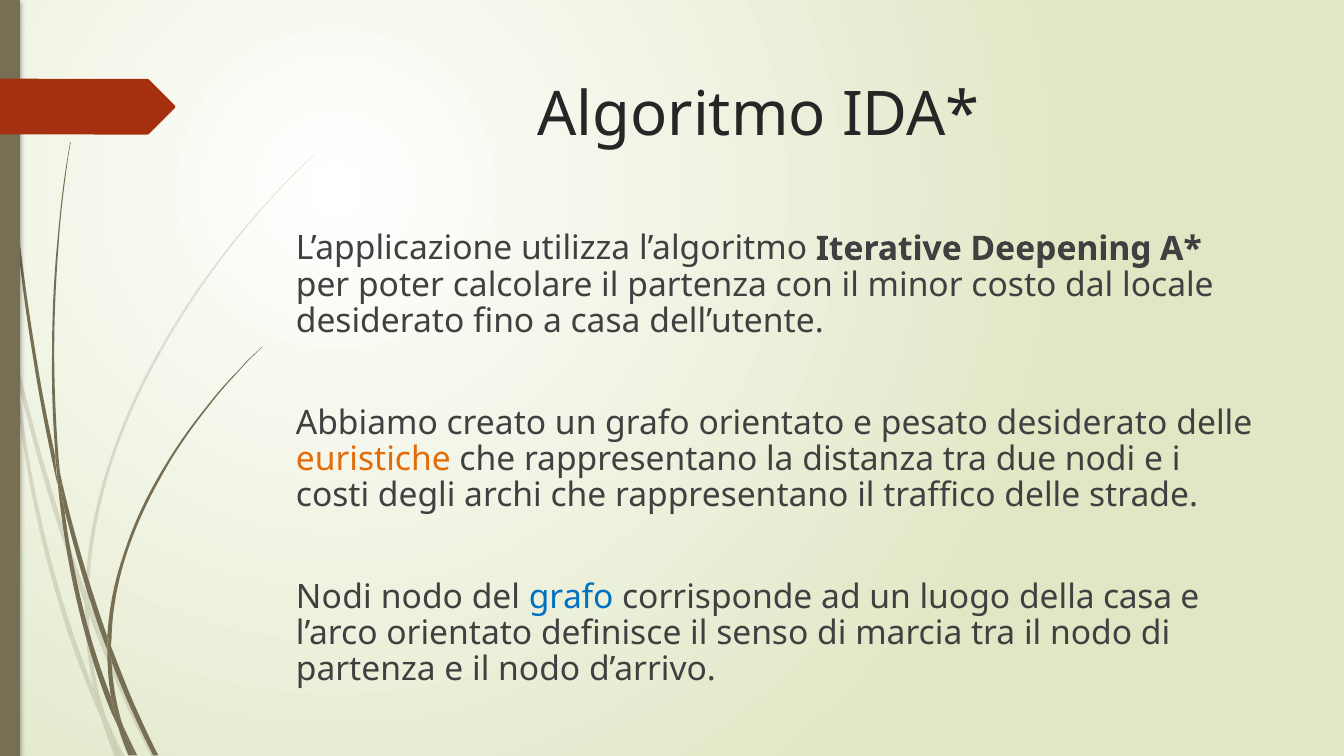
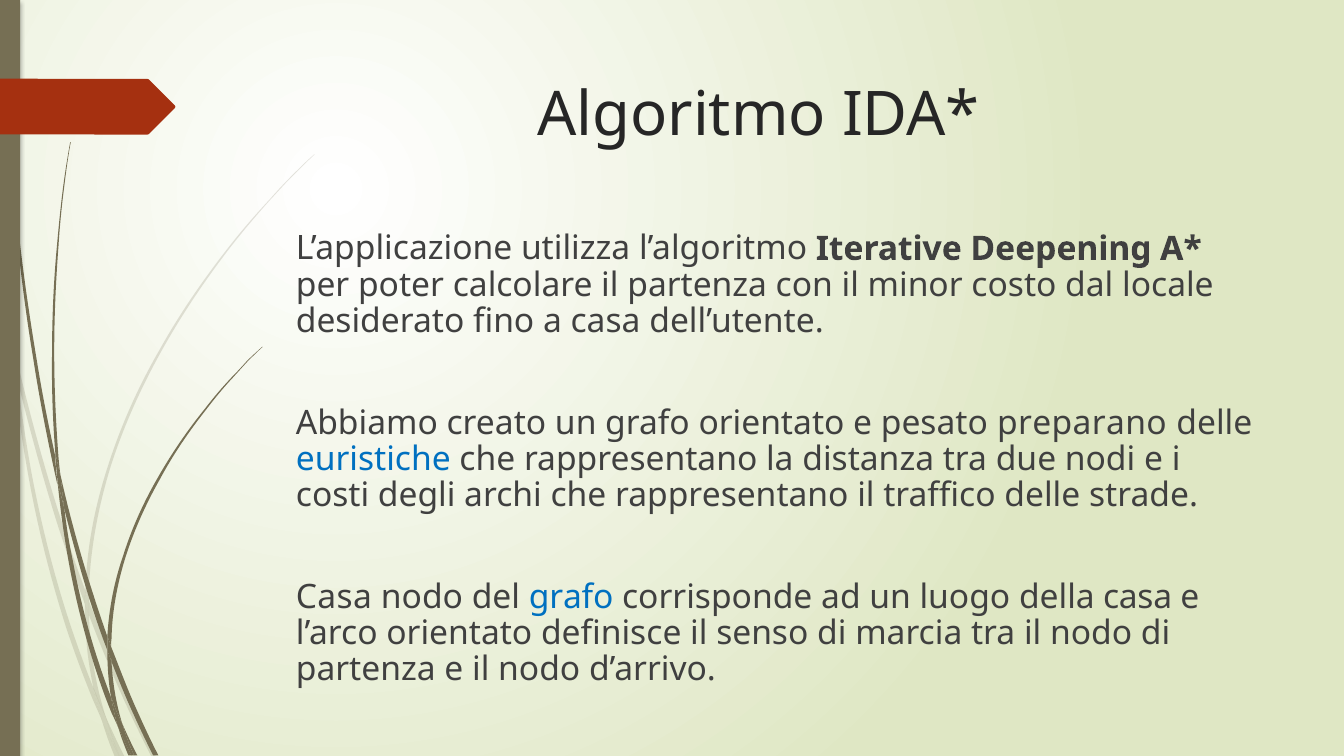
pesato desiderato: desiderato -> preparano (1082, 423)
euristiche colour: orange -> blue (373, 459)
Nodi: Nodi -> Casa (334, 597)
